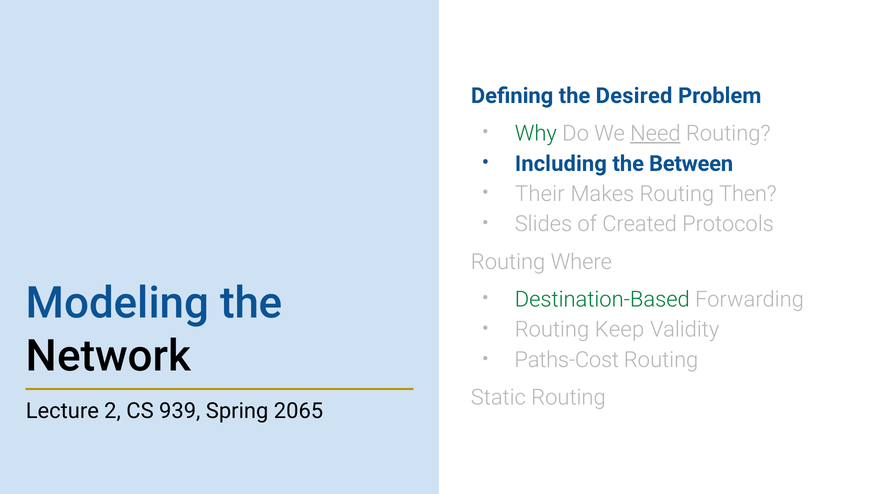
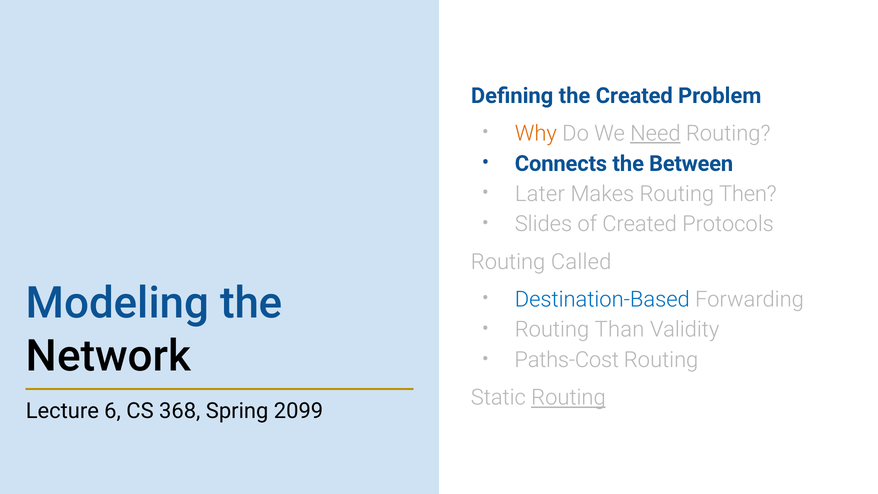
the Desired: Desired -> Created (634, 96)
Why colour: green -> orange (536, 133)
Including: Including -> Connects (561, 164)
Their: Their -> Later (540, 194)
Where: Where -> Called (581, 262)
Destination-Based colour: green -> blue (602, 299)
Keep: Keep -> Than (620, 330)
Routing underline: none -> present (568, 398)
2: 2 -> 6 (113, 411)
939: 939 -> 368 (180, 411)
2065: 2065 -> 2099 (299, 411)
